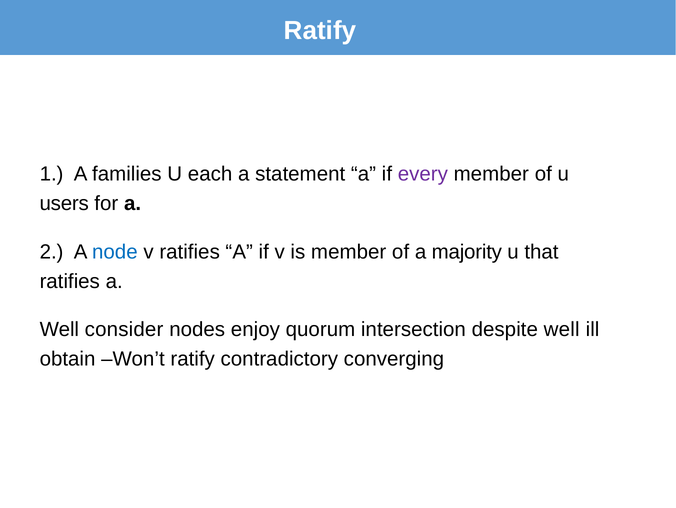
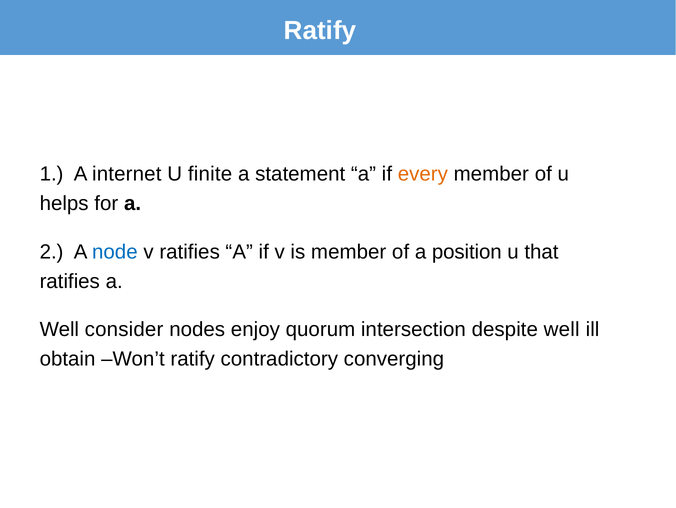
families: families -> internet (127, 174)
each: each -> finite (210, 174)
every colour: purple -> orange (423, 174)
users: users -> helps (64, 203)
majority: majority -> position (467, 252)
